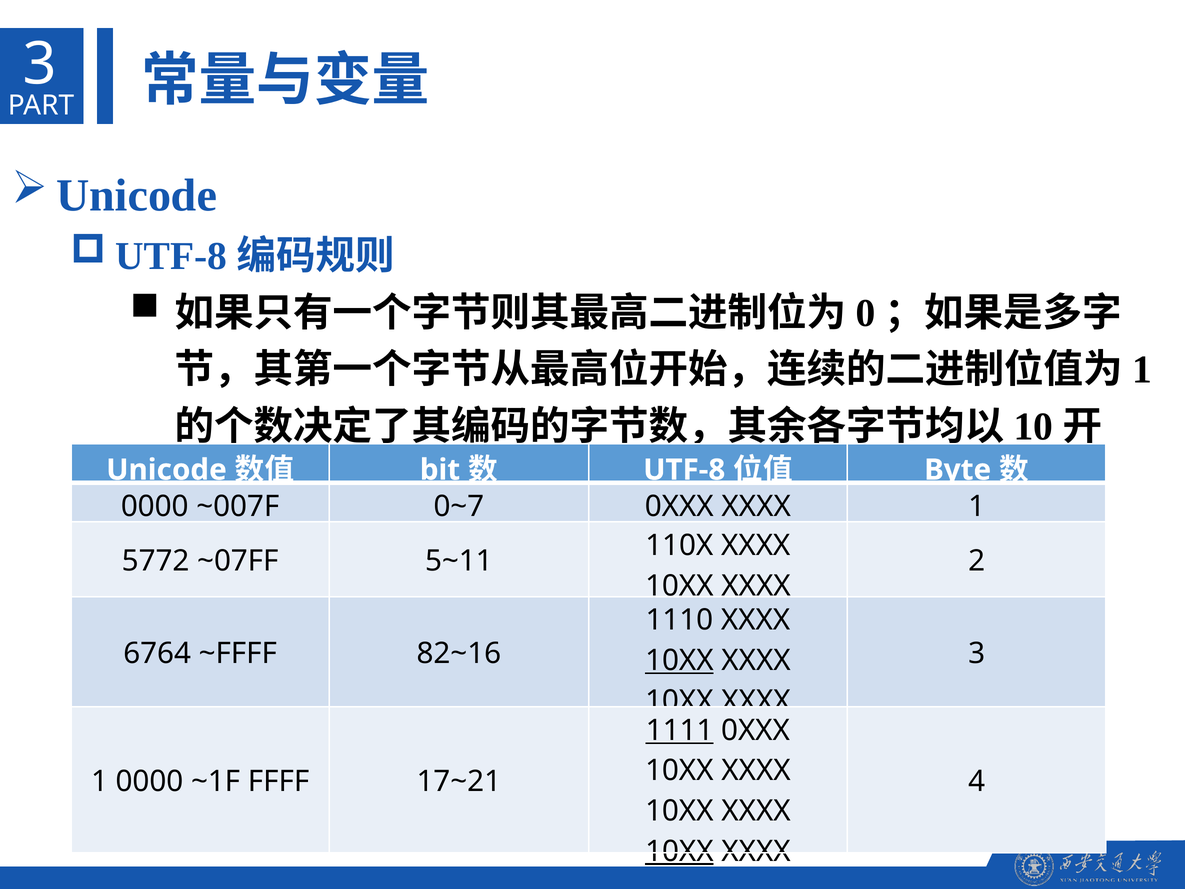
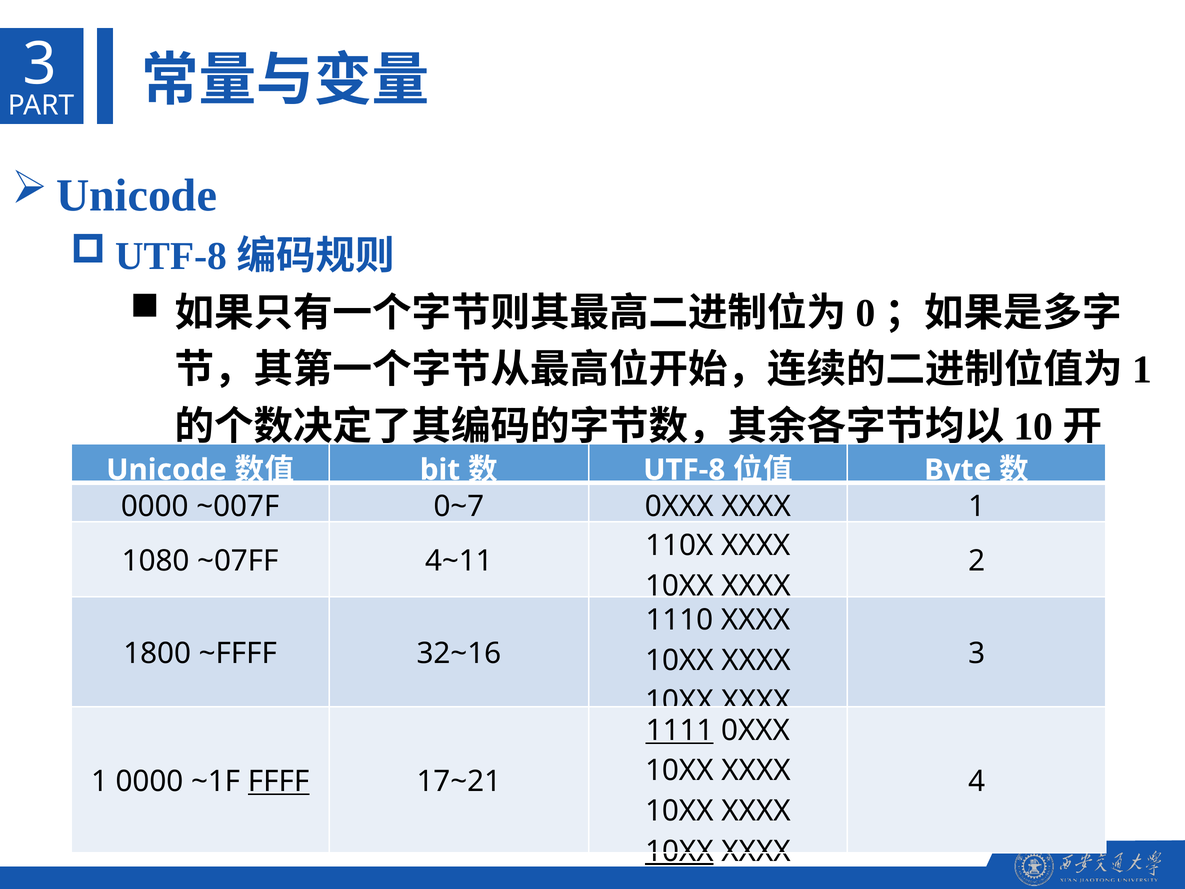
5772: 5772 -> 1080 (156, 561)
5~11: 5~11 -> 4~11 (459, 561)
6764: 6764 -> 1800 (157, 653)
82~16: 82~16 -> 32~16 (459, 653)
10XX underline: present -> none (679, 660)
FFFF underline: none -> present (279, 781)
